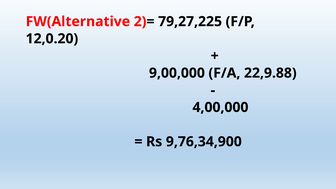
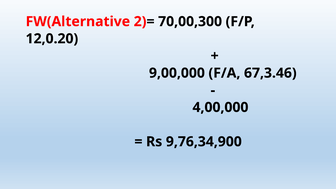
79,27,225: 79,27,225 -> 70,00,300 (190, 22)
22,9.88: 22,9.88 -> 67,3.46 (270, 73)
